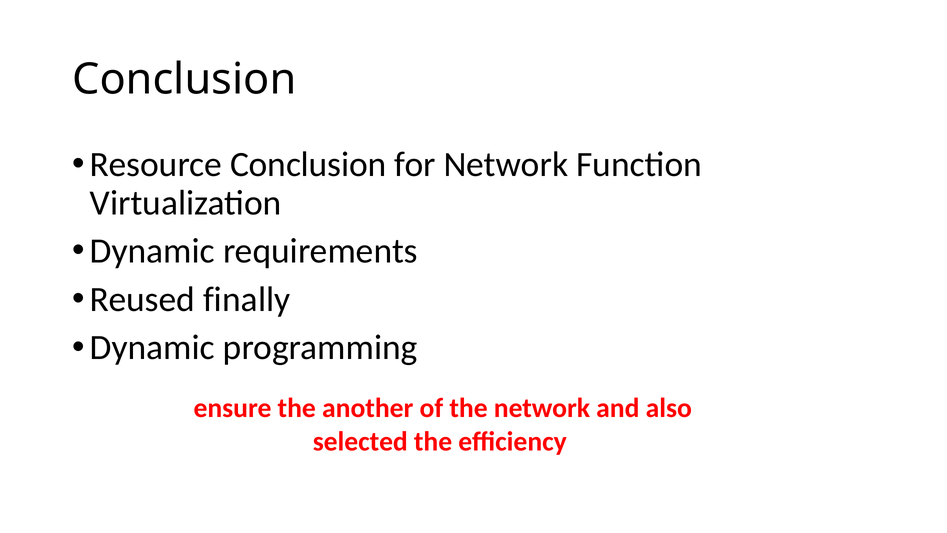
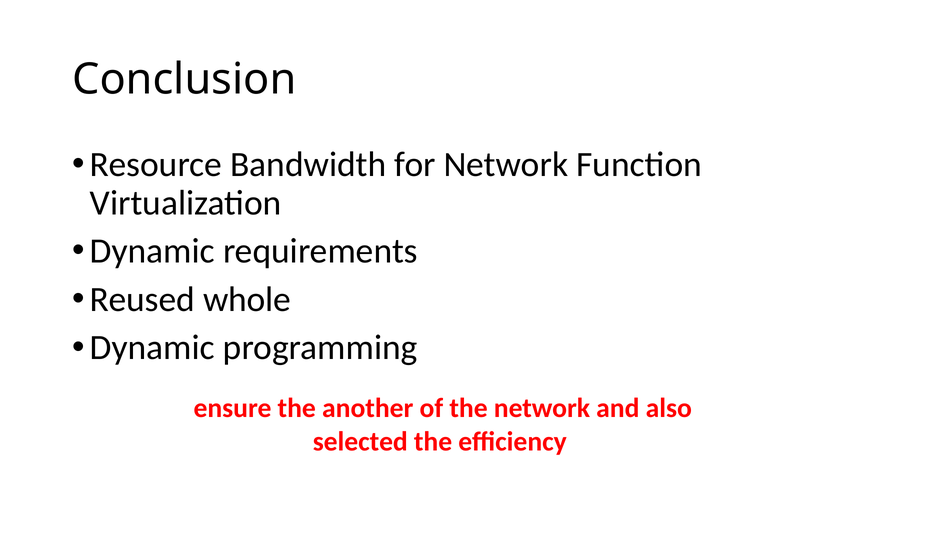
Resource Conclusion: Conclusion -> Bandwidth (308, 164)
finally: finally -> whole (247, 299)
